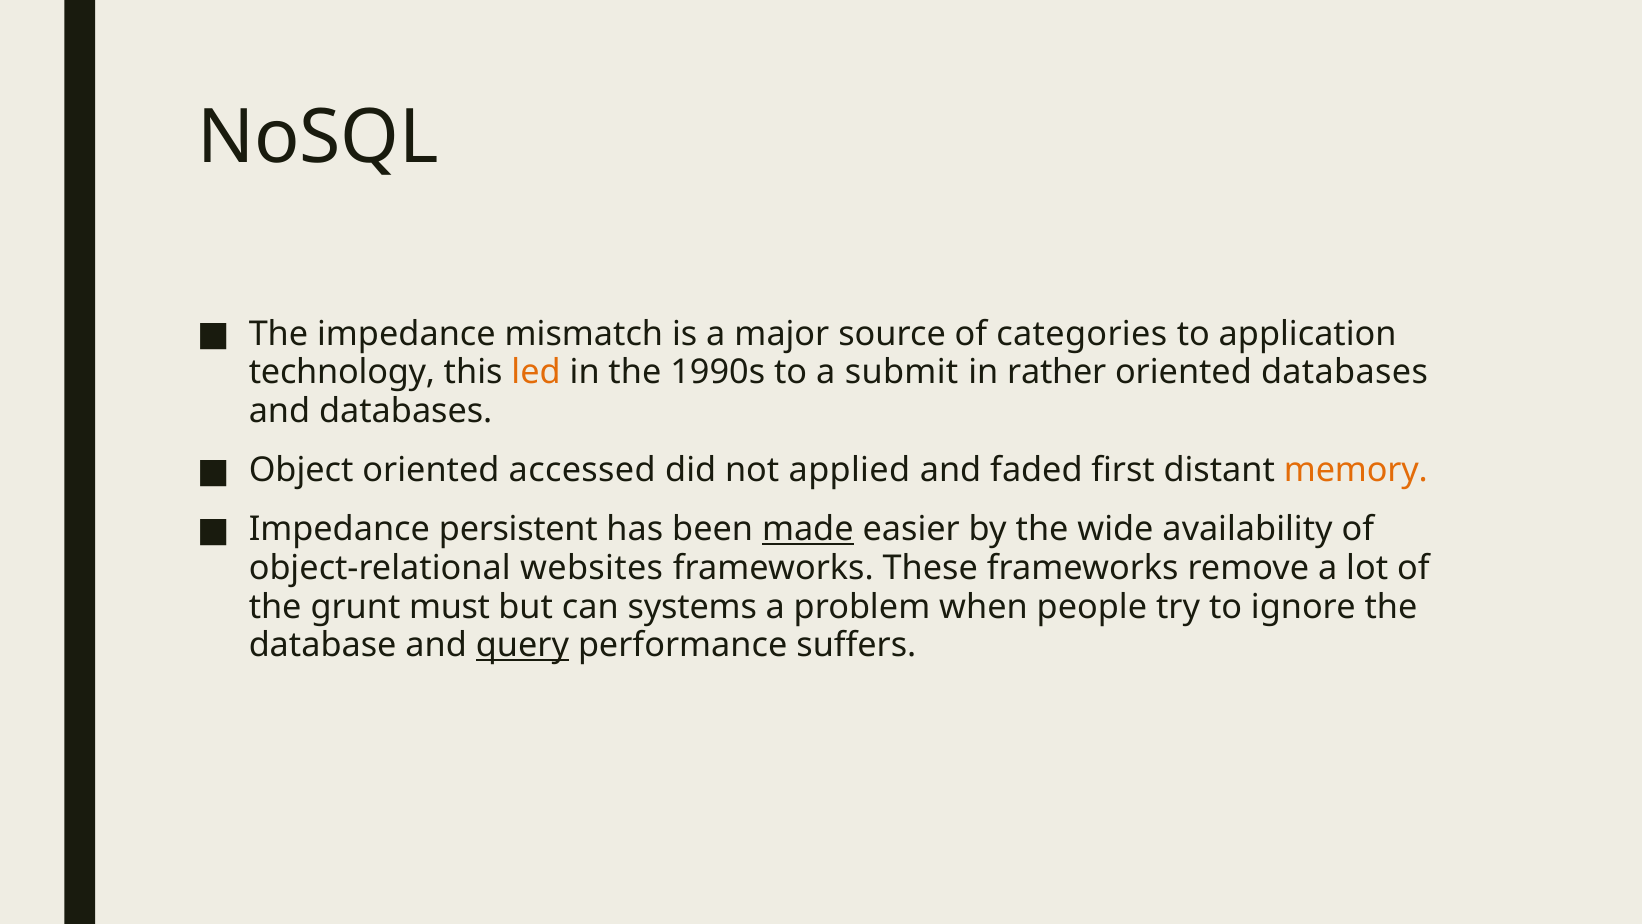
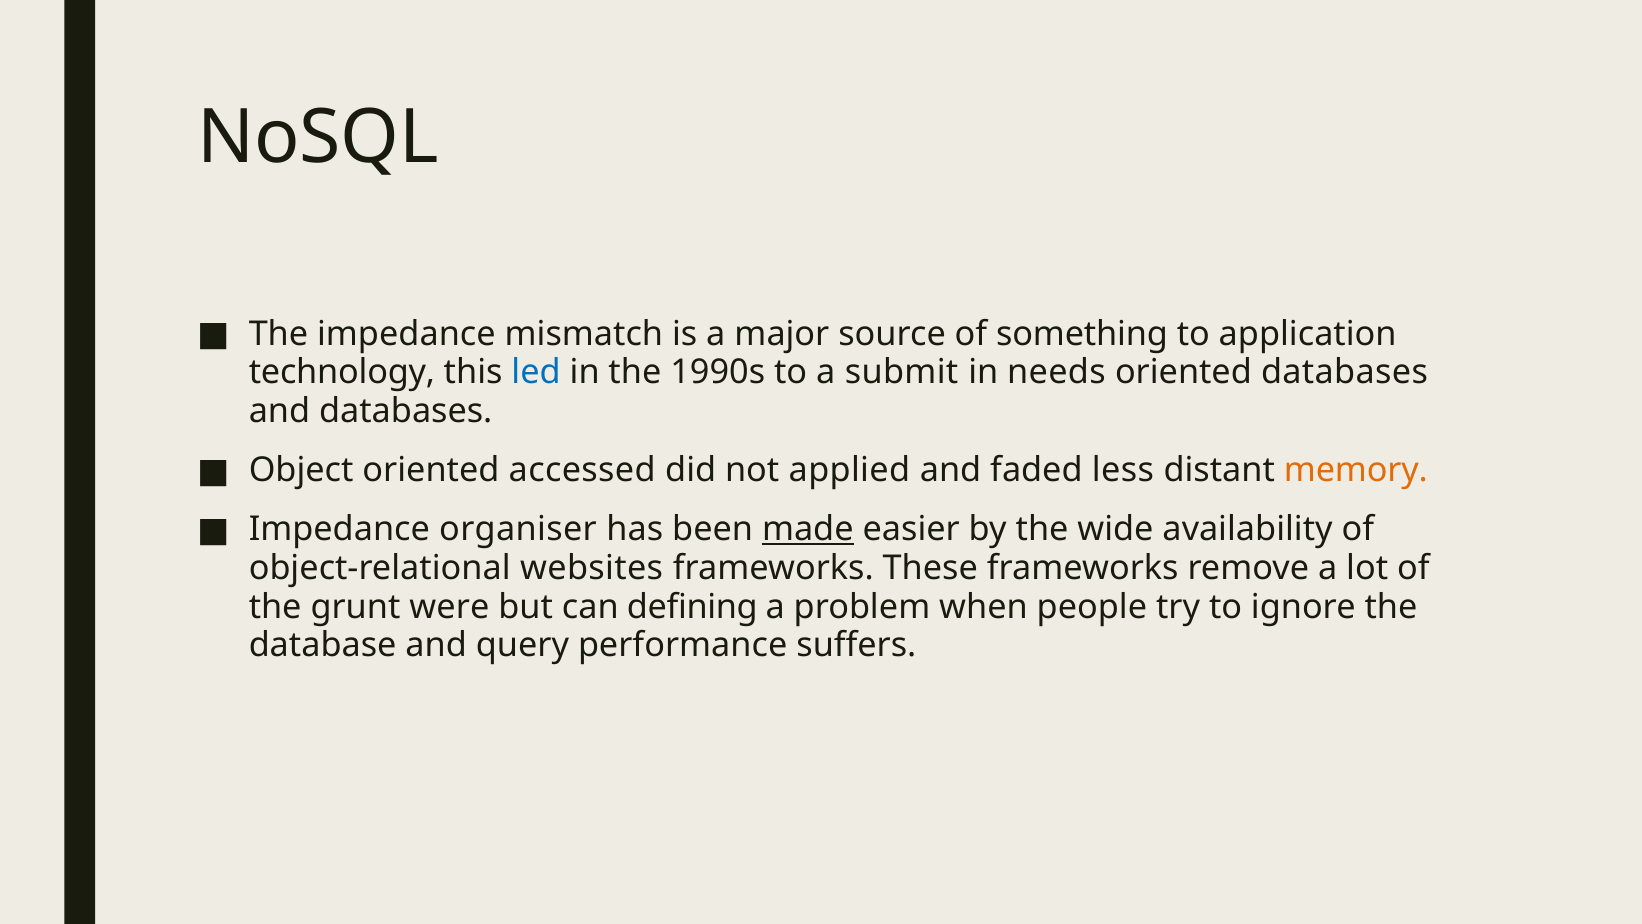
categories: categories -> something (1082, 334)
led colour: orange -> blue (536, 372)
rather: rather -> needs (1056, 372)
first: first -> less (1123, 470)
persistent: persistent -> organiser (518, 529)
must: must -> were (449, 607)
systems: systems -> defining (692, 607)
query underline: present -> none (522, 645)
